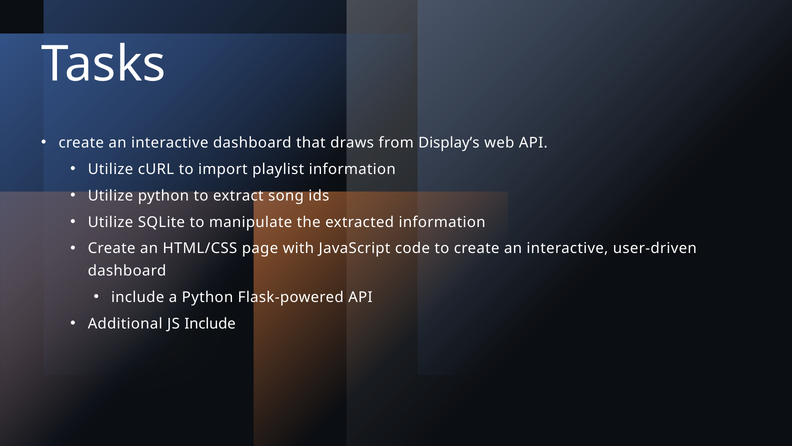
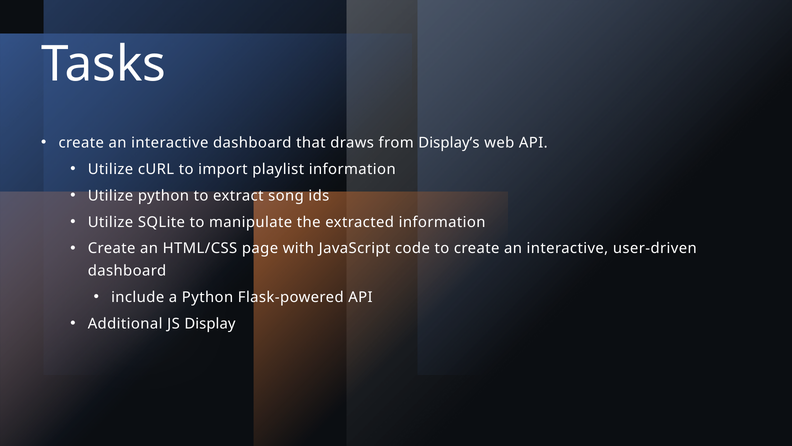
JS Include: Include -> Display (210, 323)
